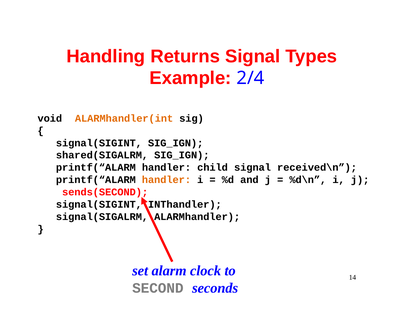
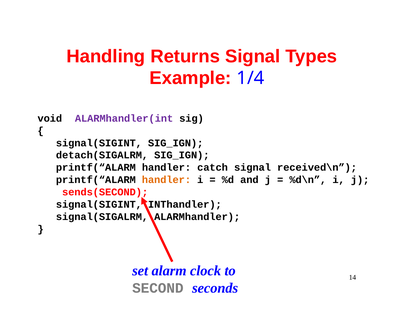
2/4: 2/4 -> 1/4 (250, 78)
ALARMhandler(int colour: orange -> purple (124, 118)
shared(SIGALRM: shared(SIGALRM -> detach(SIGALRM (102, 155)
child: child -> catch (213, 167)
